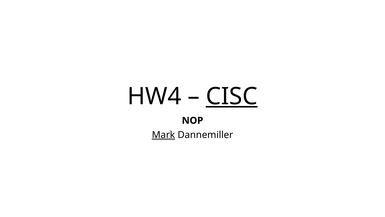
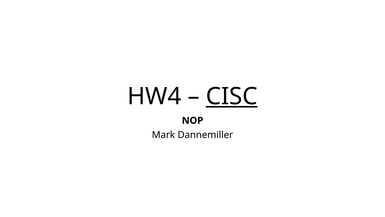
Mark underline: present -> none (163, 135)
